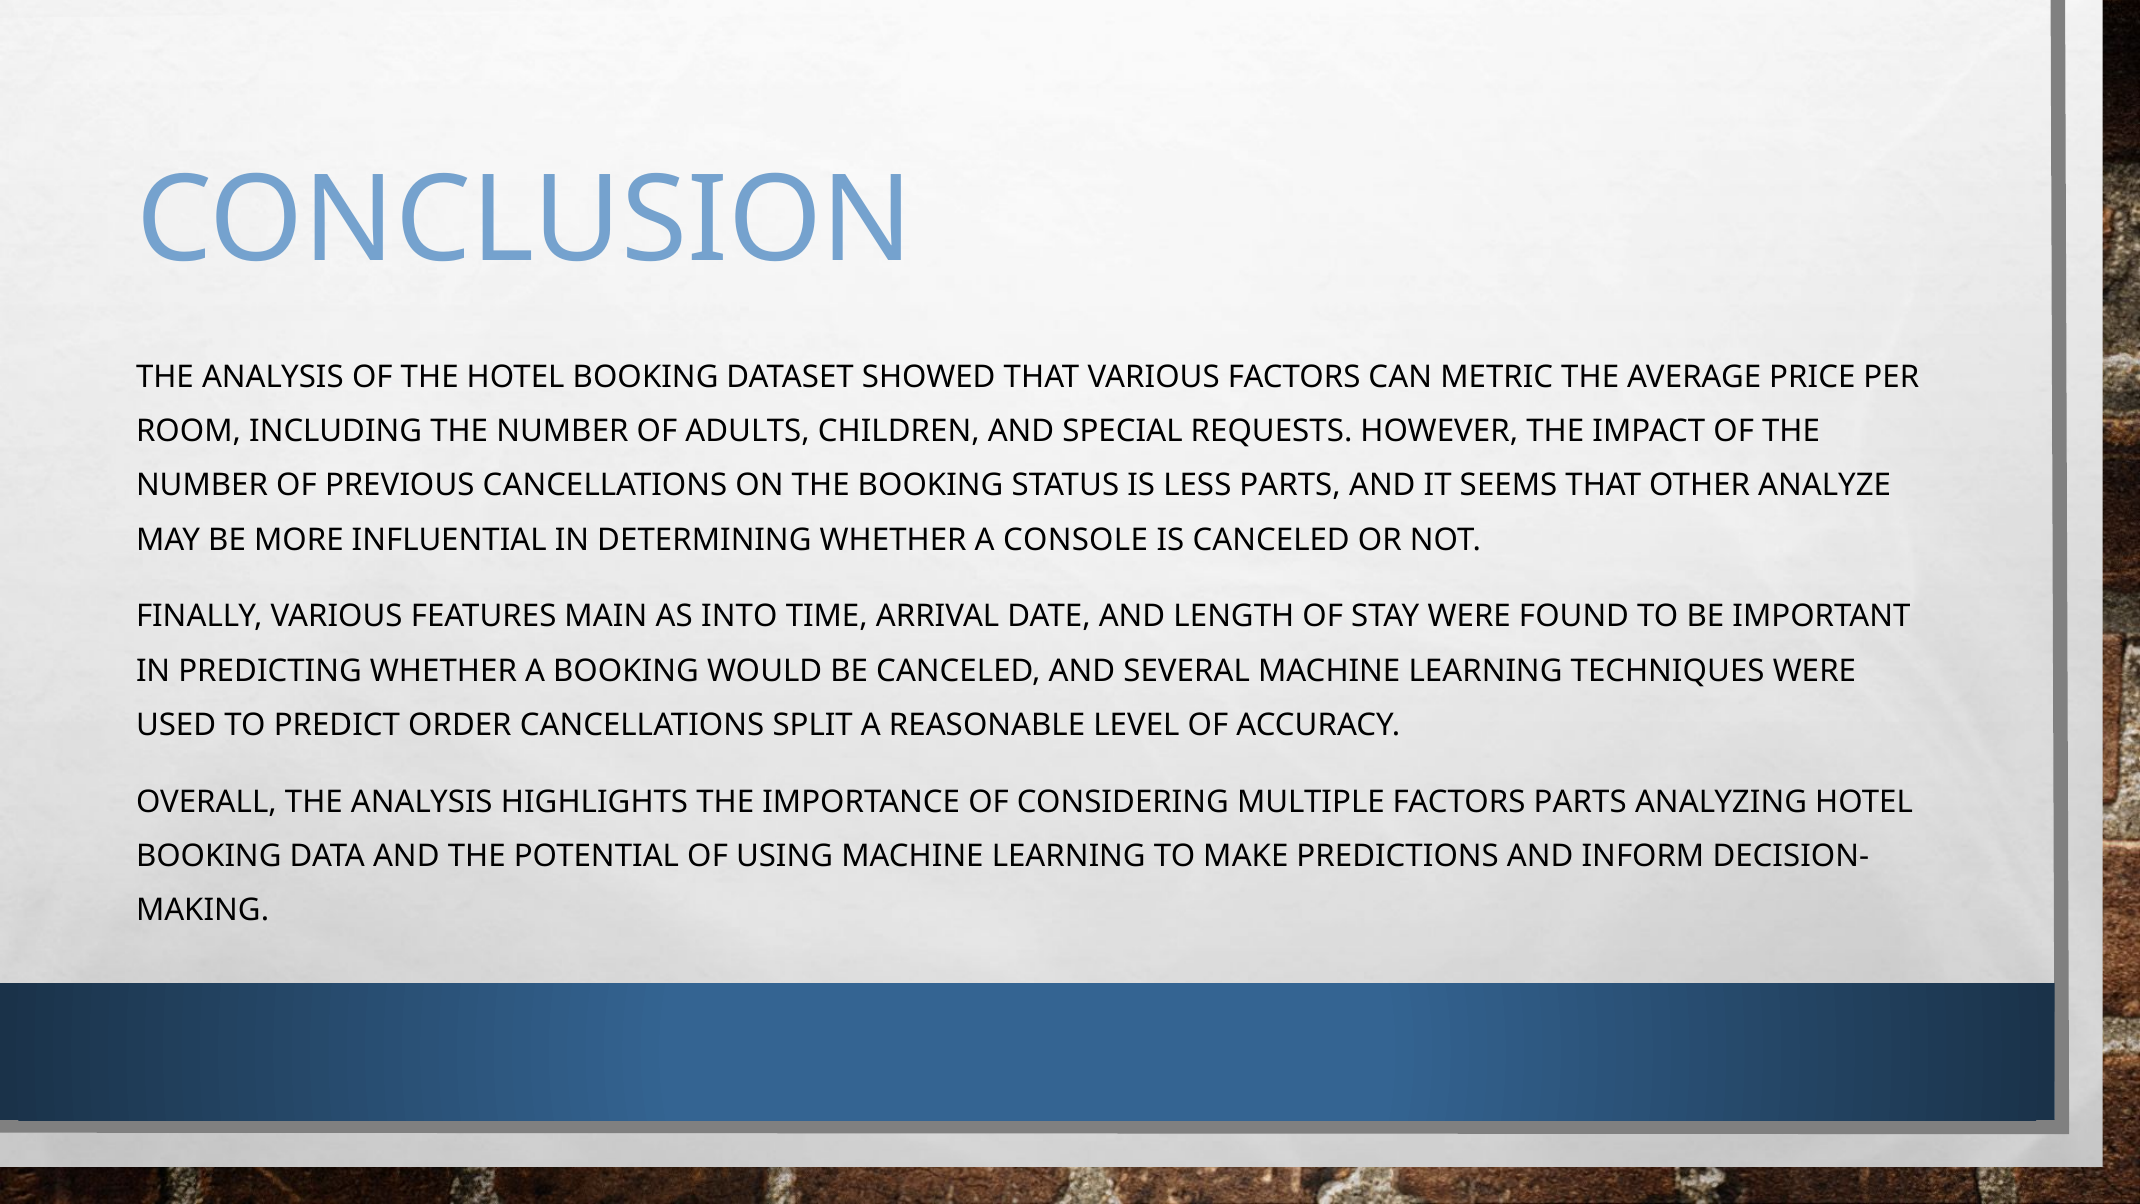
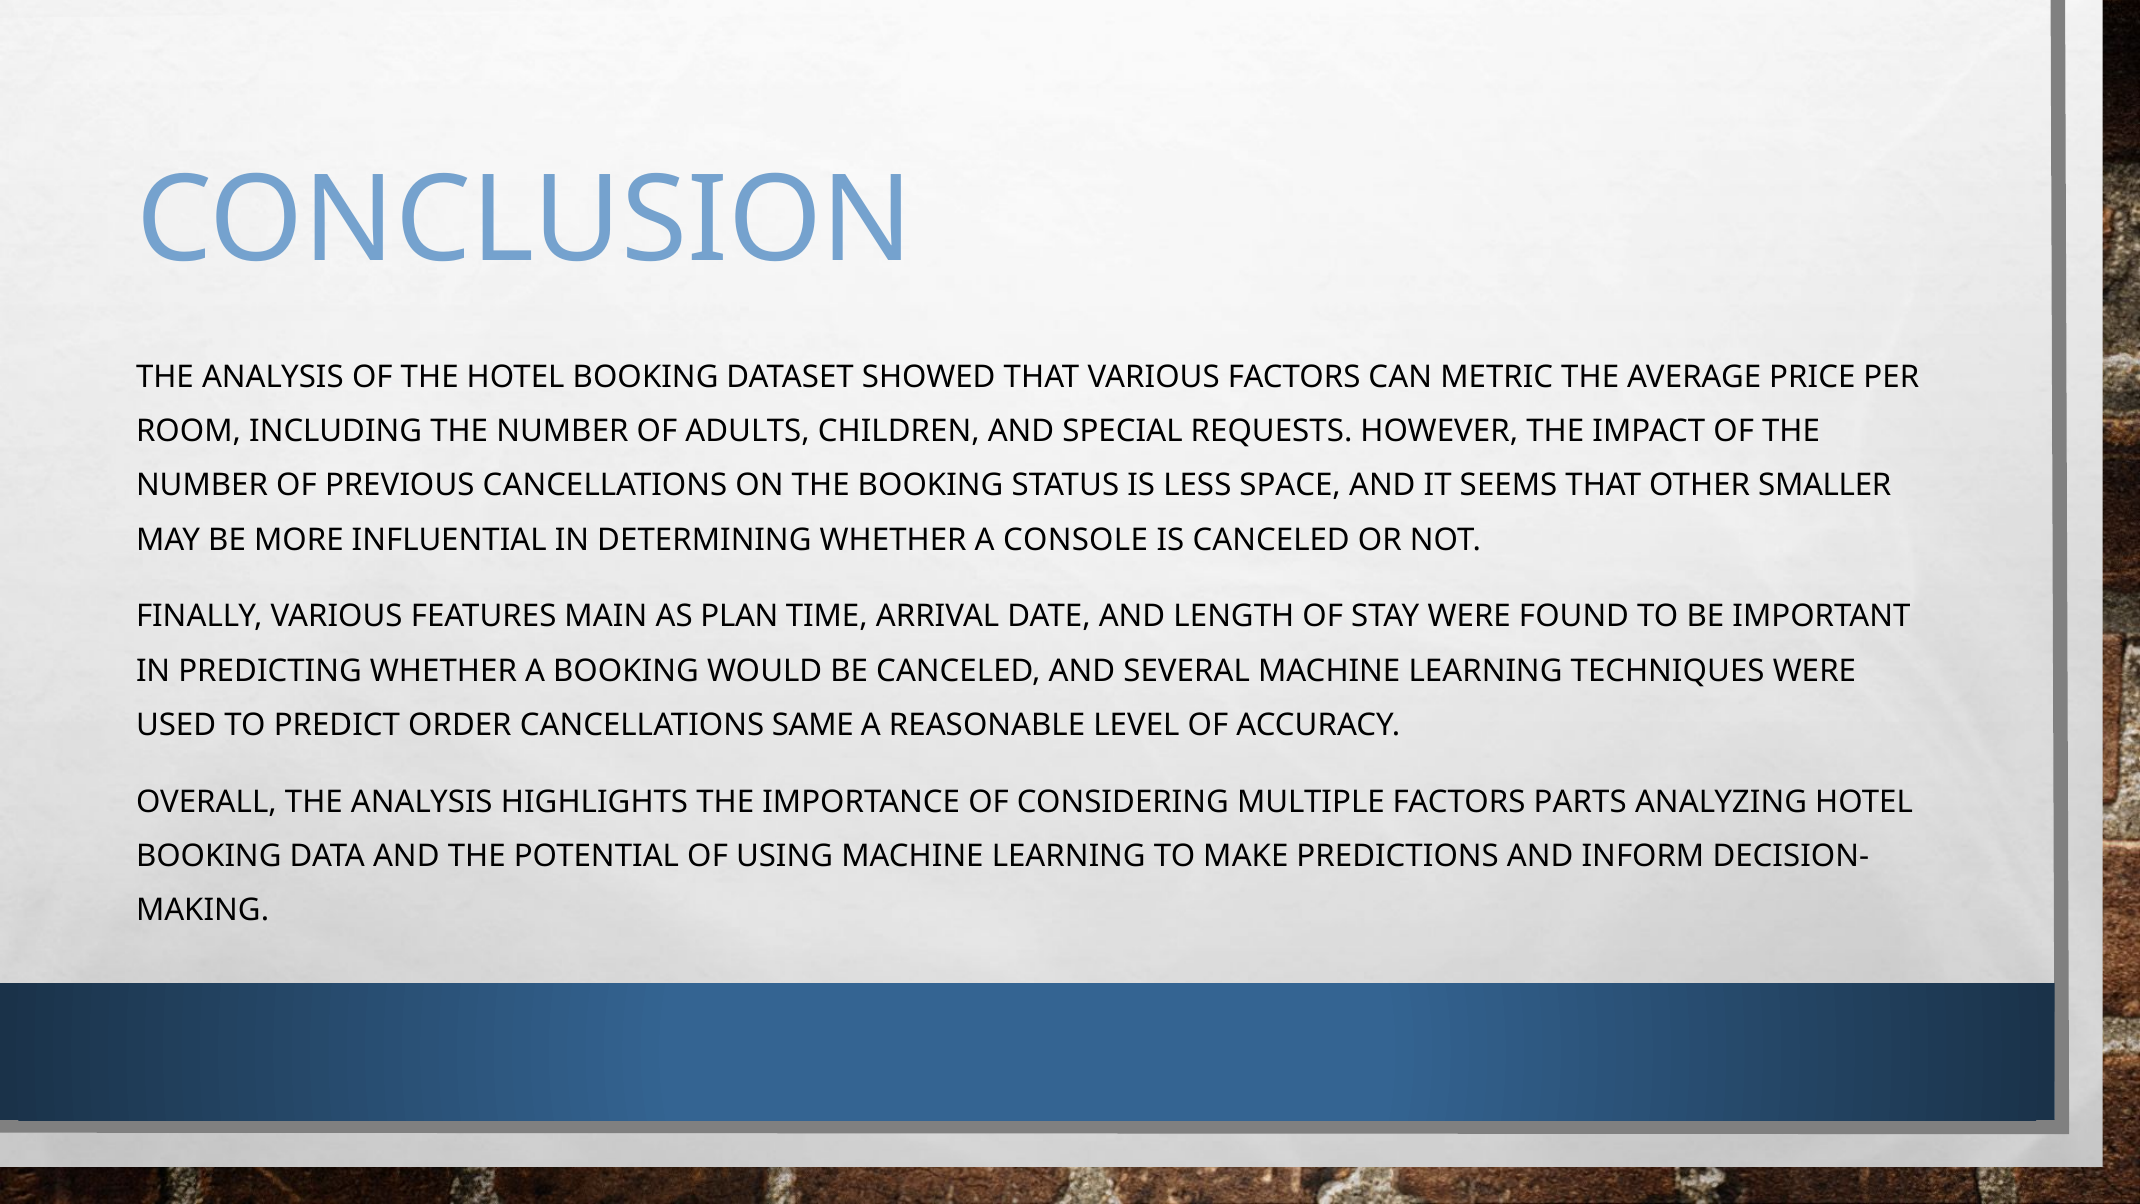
LESS PARTS: PARTS -> SPACE (1290, 486)
ANALYZE: ANALYZE -> SMALLER (1825, 486)
INTO: INTO -> PLAN (739, 616)
SPLIT: SPLIT -> SAME (813, 725)
